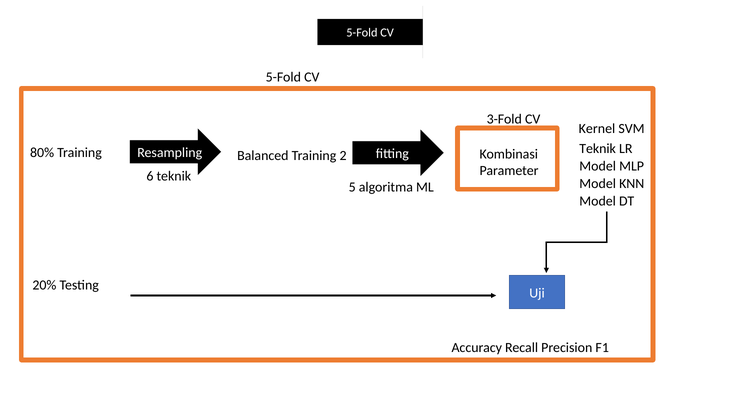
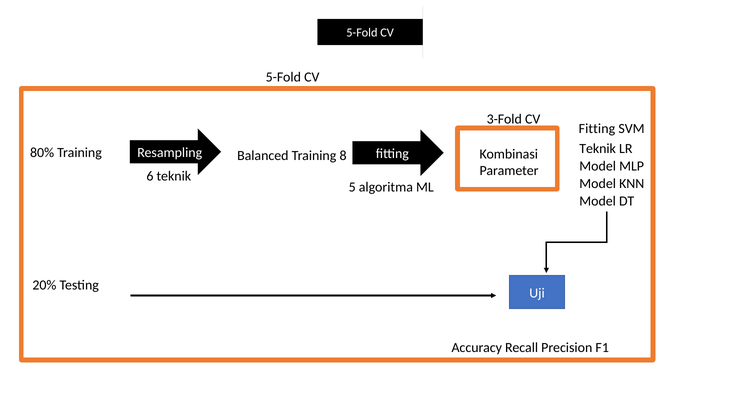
Kernel: Kernel -> Fitting (597, 129)
2: 2 -> 8 (343, 155)
